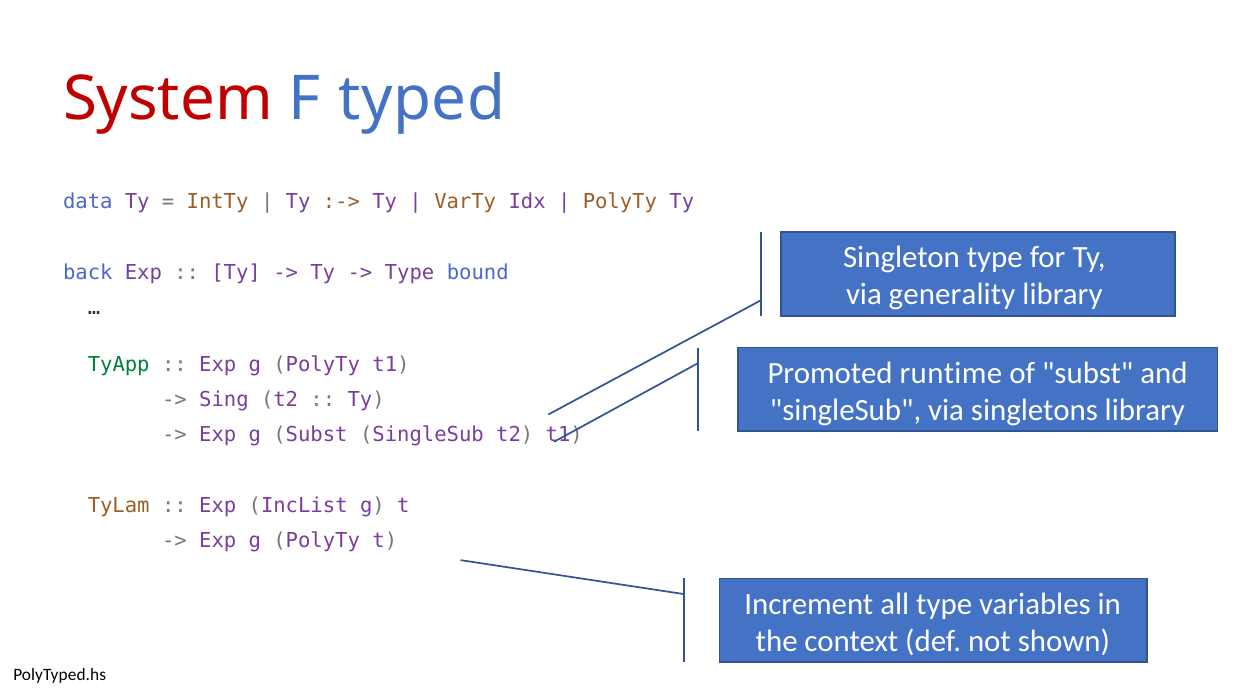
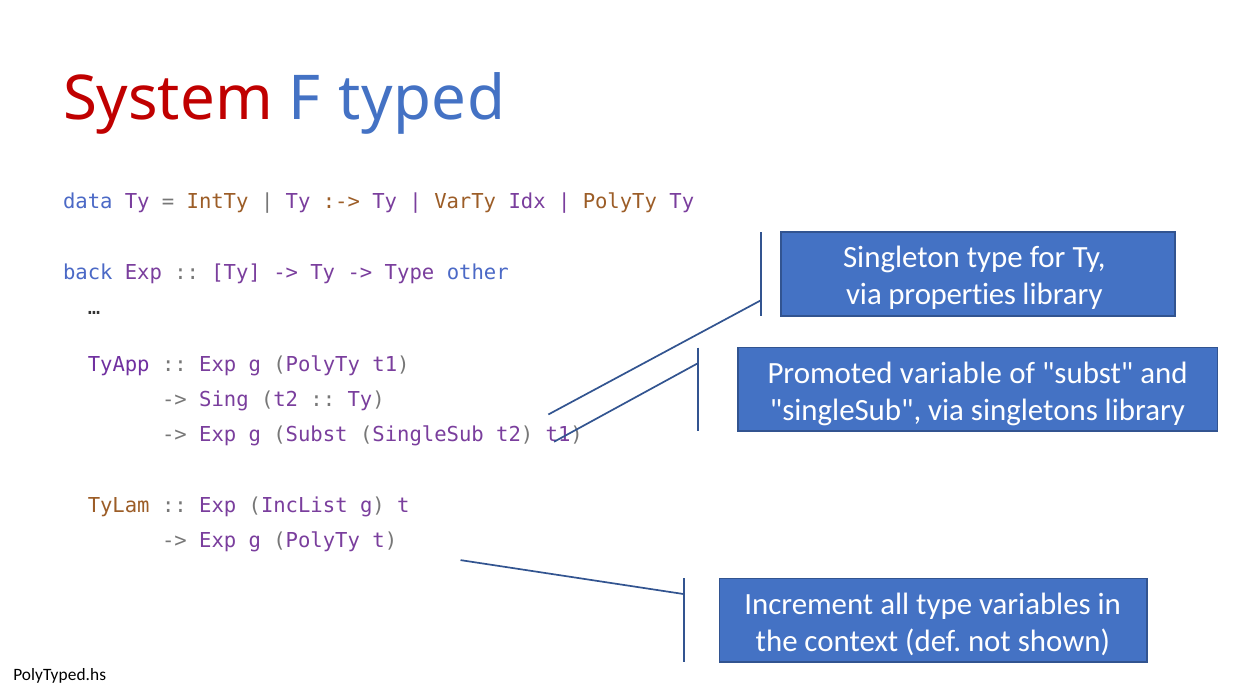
bound: bound -> other (478, 273)
generality: generality -> properties (952, 295)
TyApp colour: green -> purple (119, 365)
runtime: runtime -> variable (951, 373)
